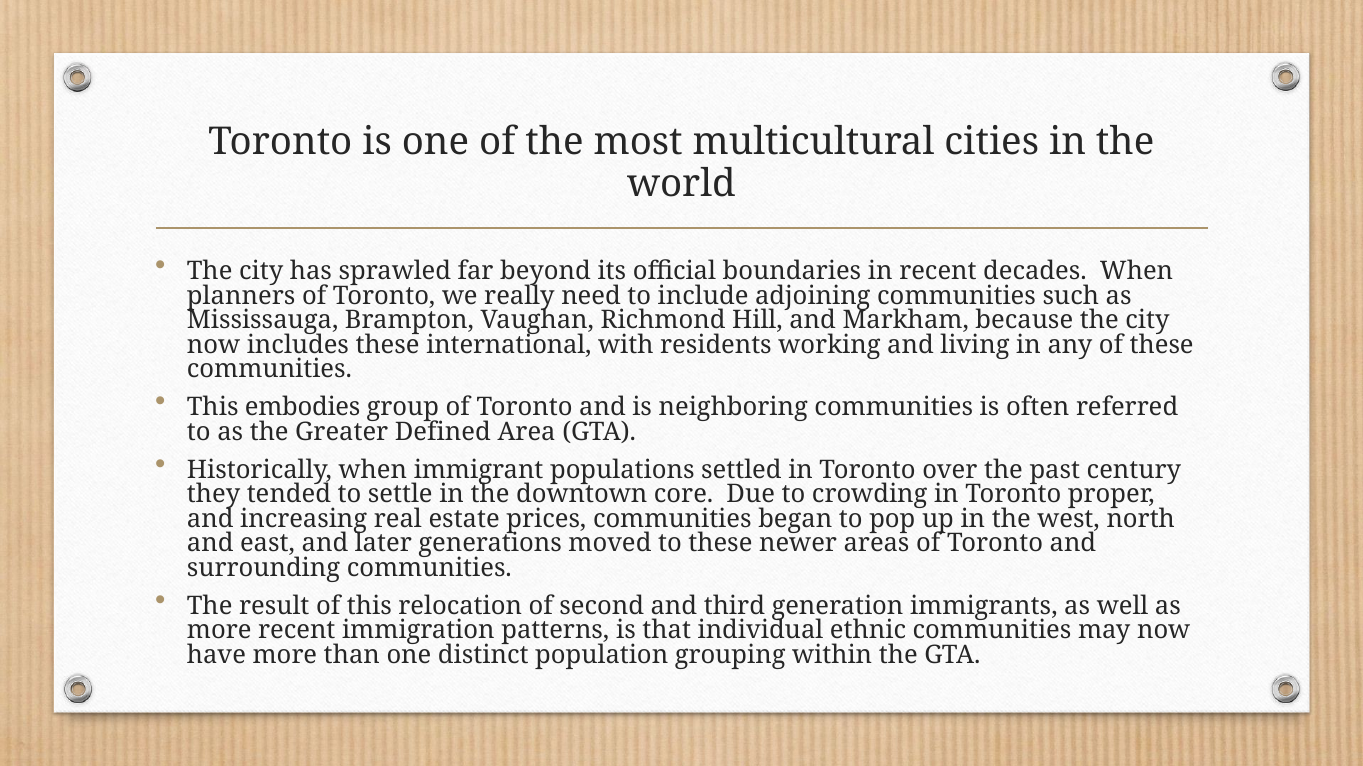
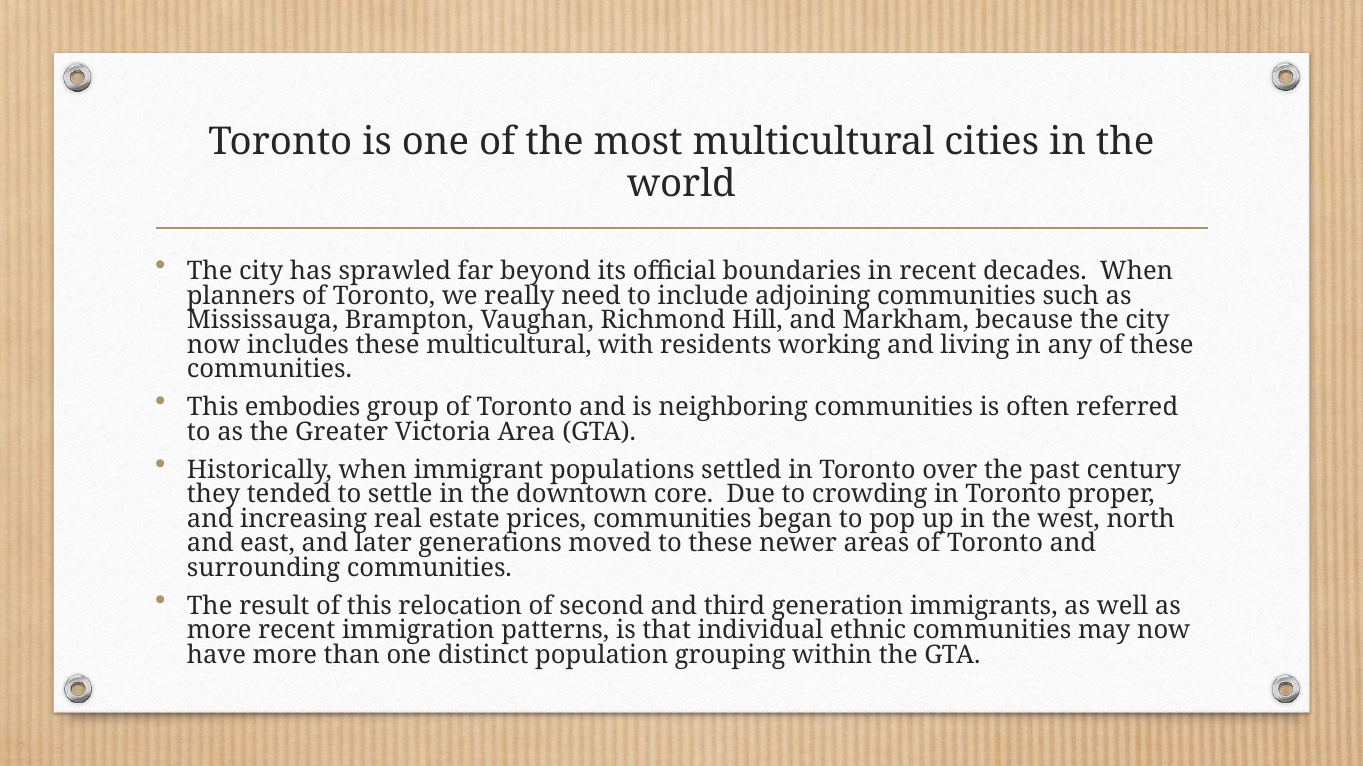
these international: international -> multicultural (509, 345)
Defined: Defined -> Victoria (443, 432)
